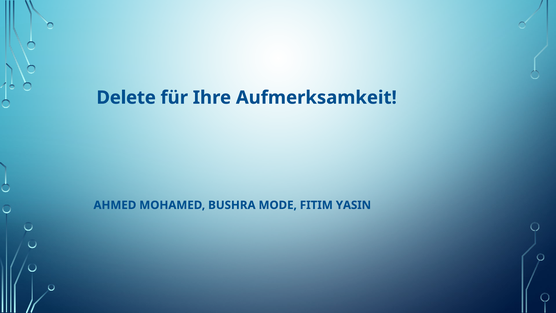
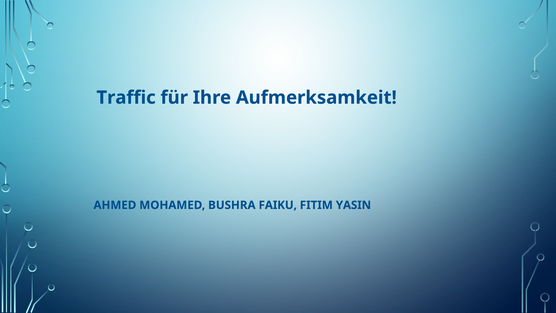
Delete: Delete -> Traffic (126, 98)
MODE: MODE -> FAIKU (278, 205)
